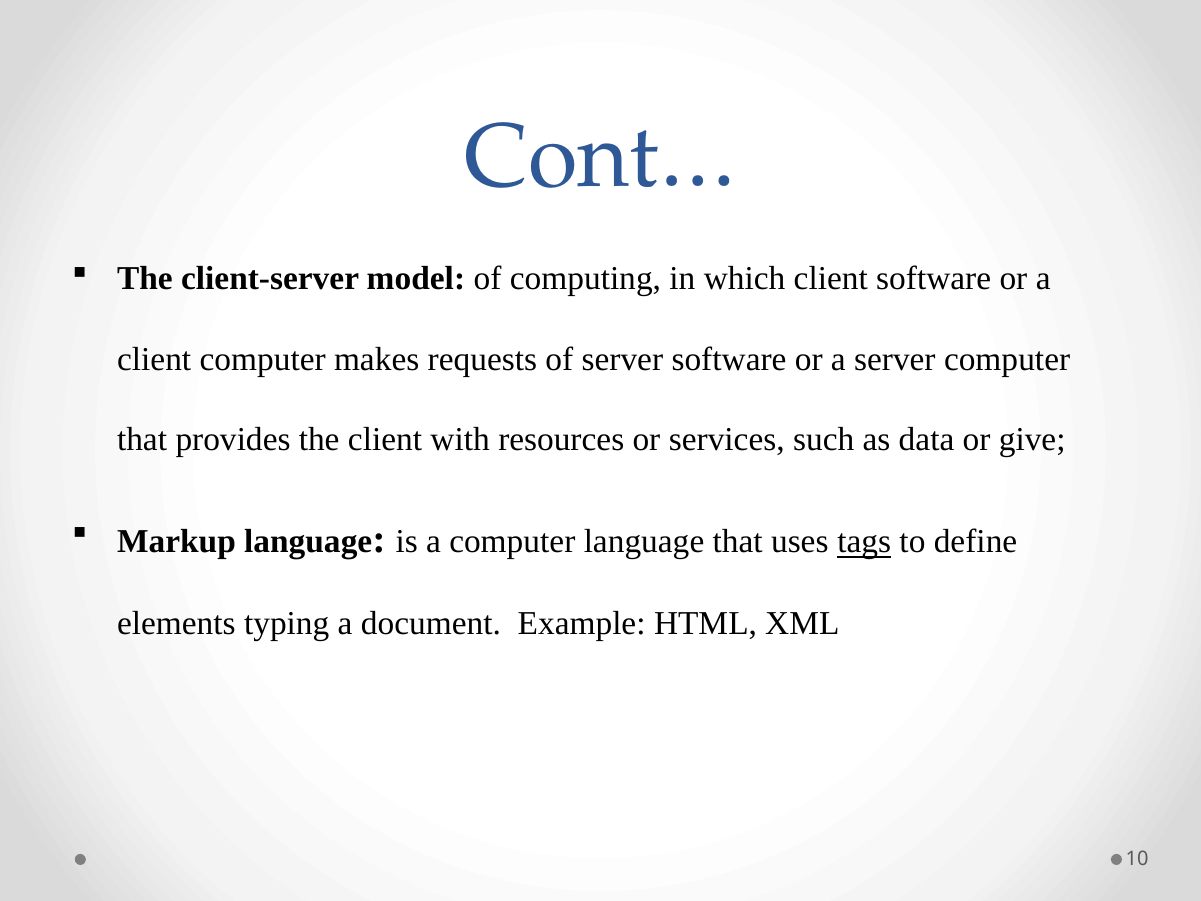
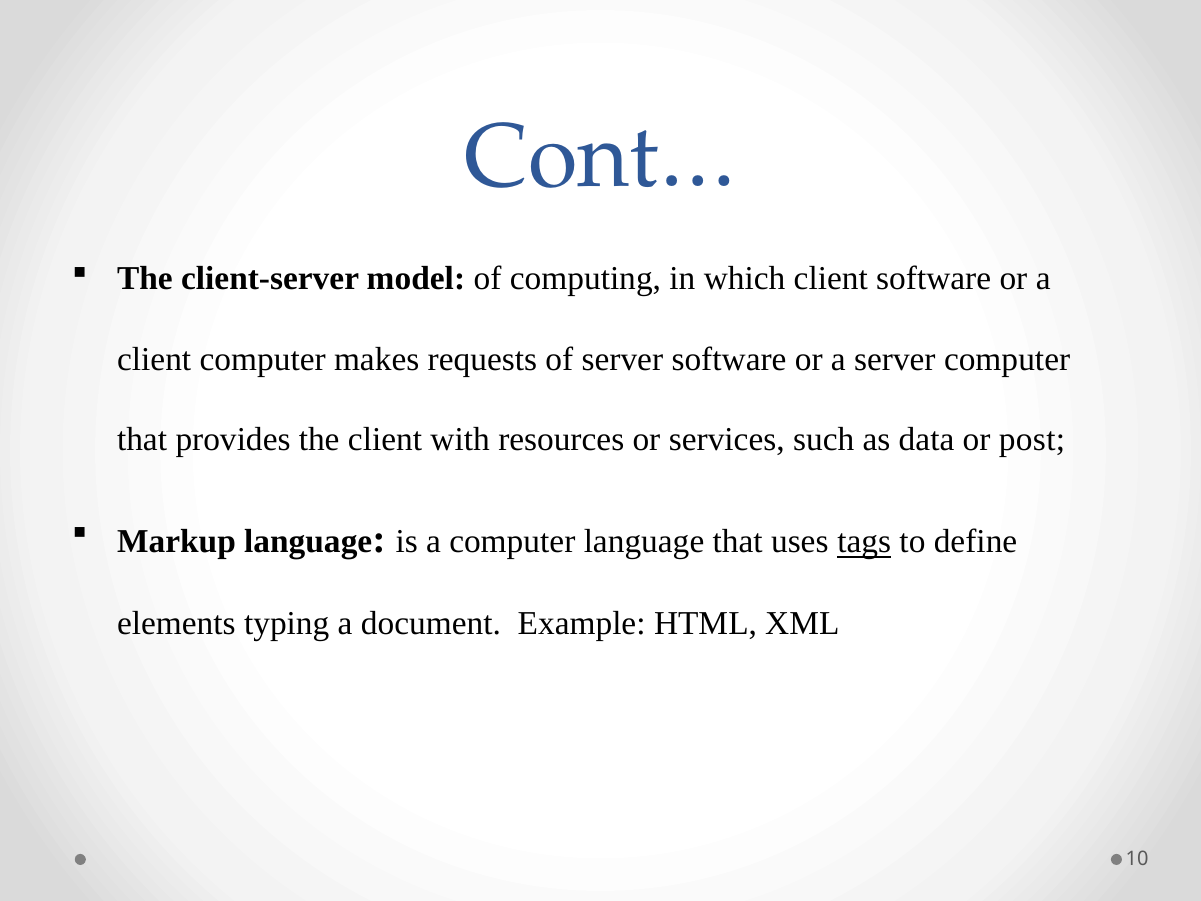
give: give -> post (1032, 439)
